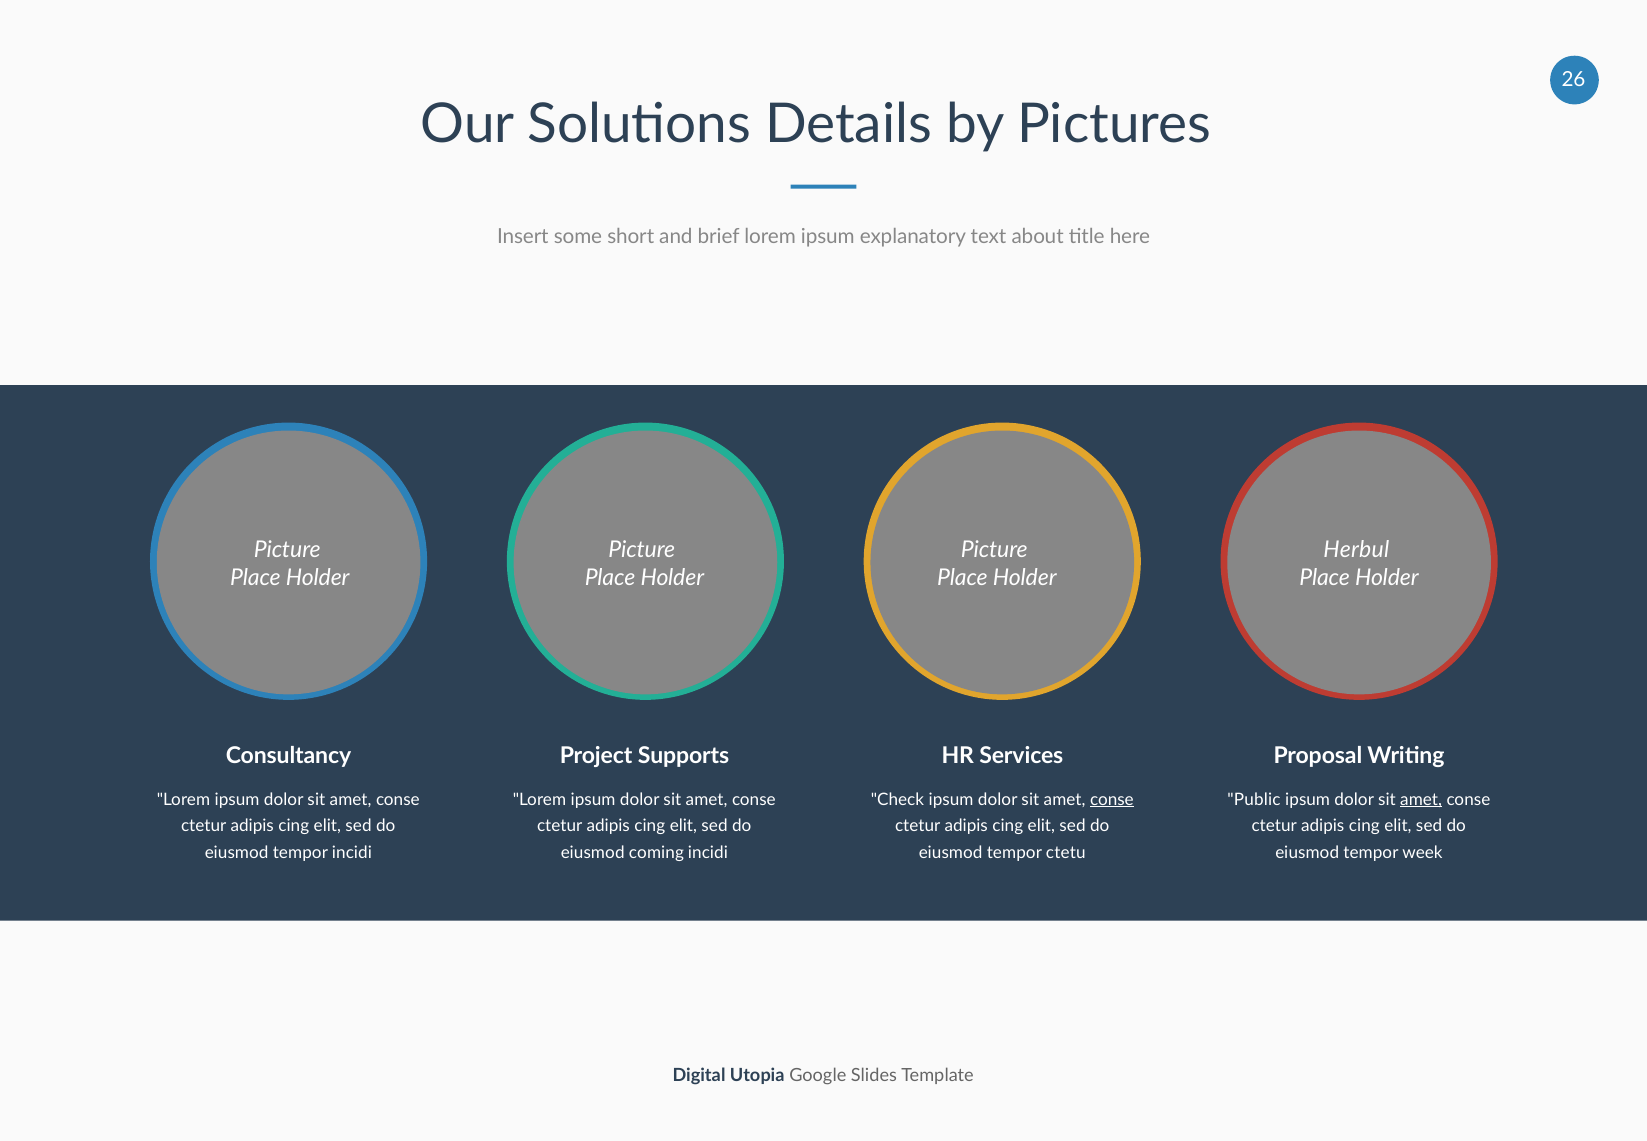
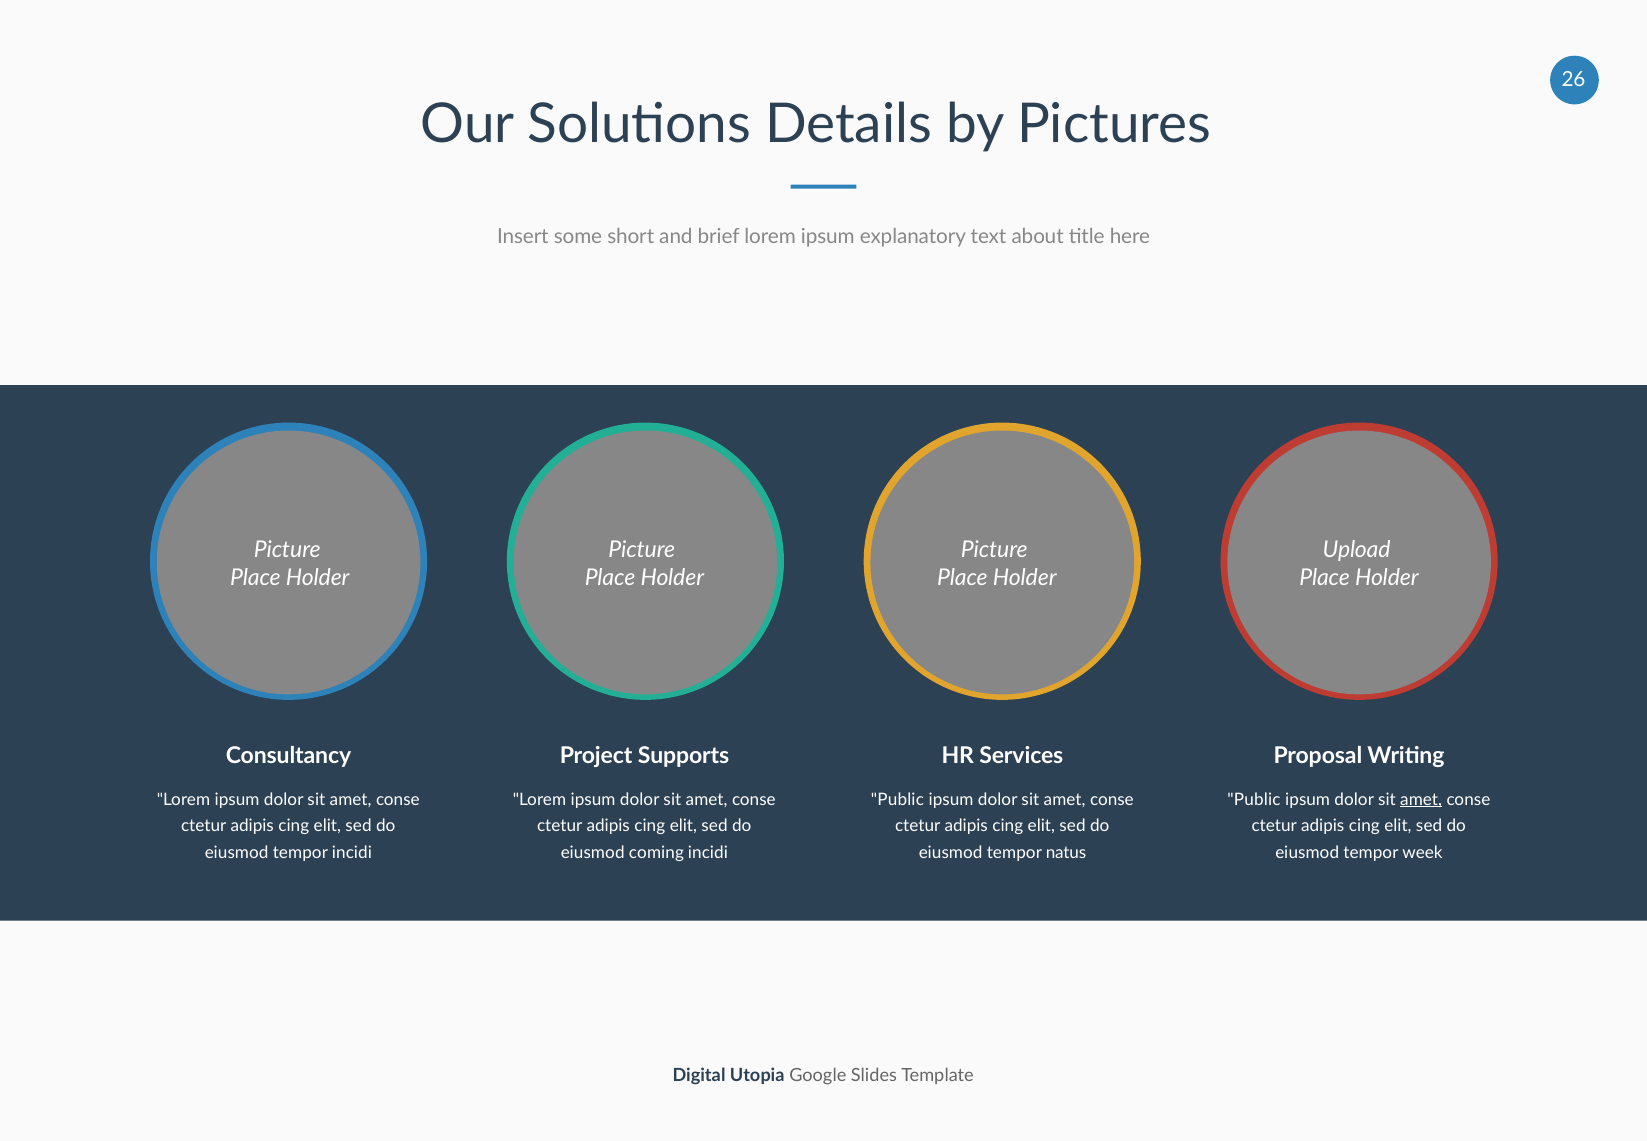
Herbul: Herbul -> Upload (1357, 550)
Check: Check -> Public (897, 799)
conse underline: present -> none (1112, 799)
ctetu: ctetu -> natus (1066, 852)
